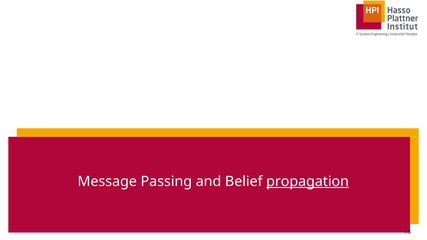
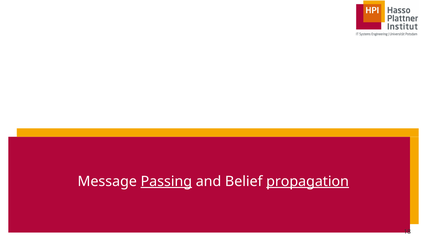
Passing underline: none -> present (166, 182)
